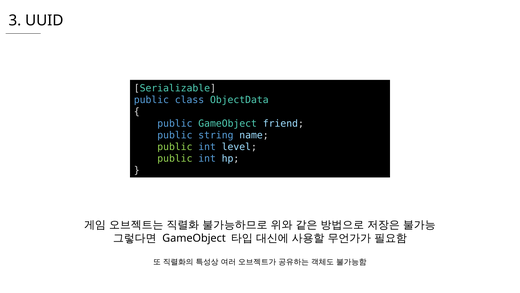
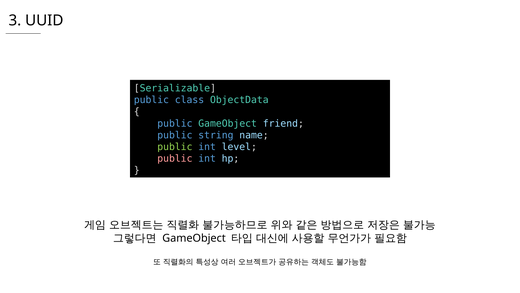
public colour: light green -> pink (175, 158)
